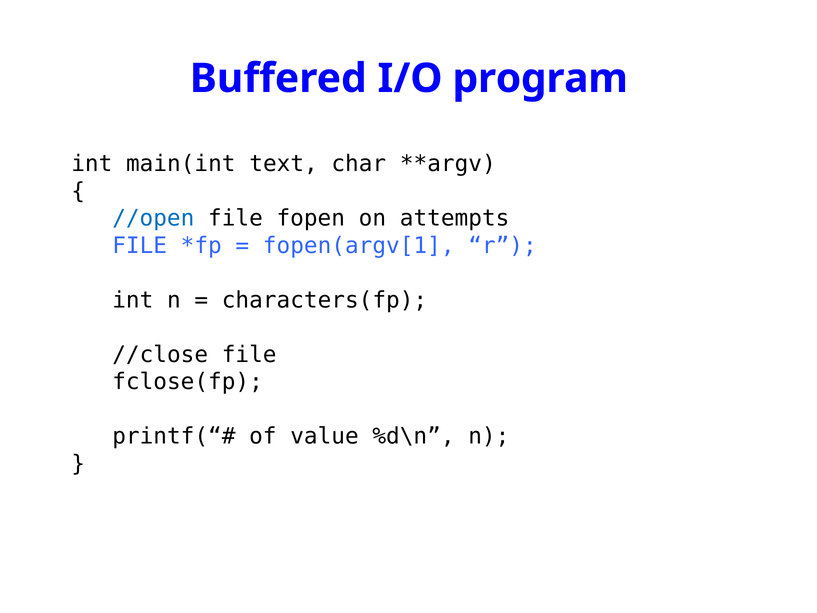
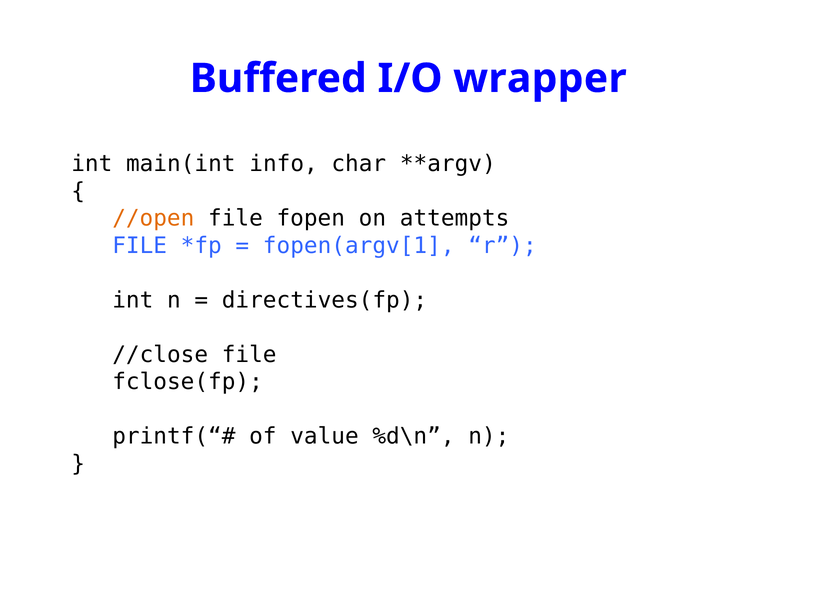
program: program -> wrapper (540, 78)
text: text -> info (284, 164)
//open colour: blue -> orange (153, 218)
characters(fp: characters(fp -> directives(fp (324, 300)
